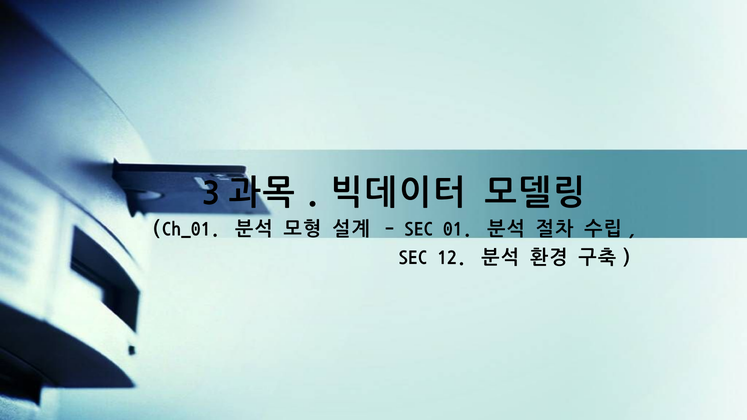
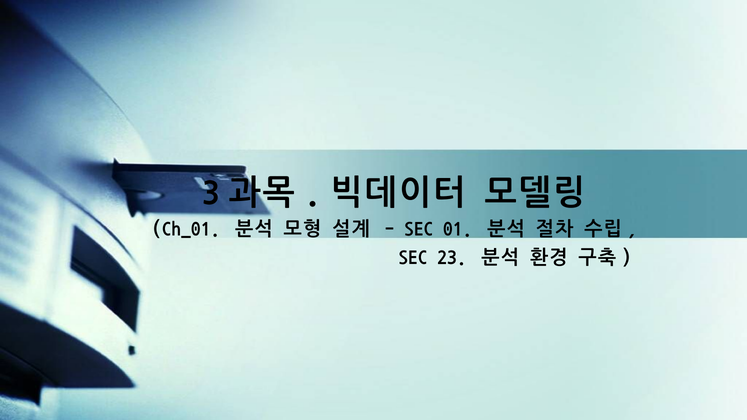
12: 12 -> 23 (452, 257)
